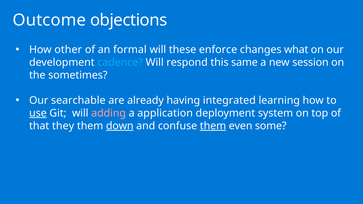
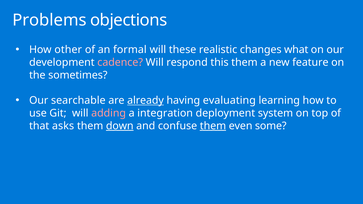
Outcome: Outcome -> Problems (49, 20)
enforce: enforce -> realistic (218, 50)
cadence colour: light blue -> pink (120, 62)
this same: same -> them (244, 62)
session: session -> feature (310, 62)
already underline: none -> present (145, 101)
integrated: integrated -> evaluating (229, 101)
use underline: present -> none (38, 113)
application: application -> integration (165, 113)
they: they -> asks (63, 126)
